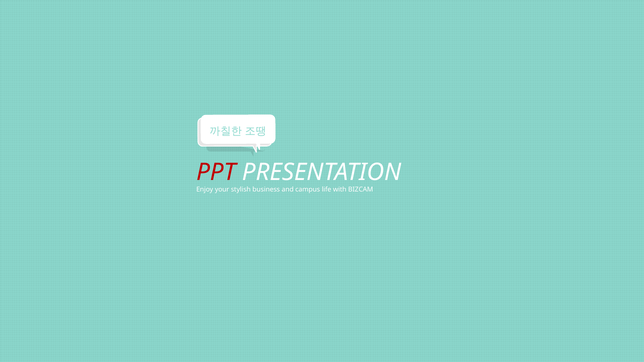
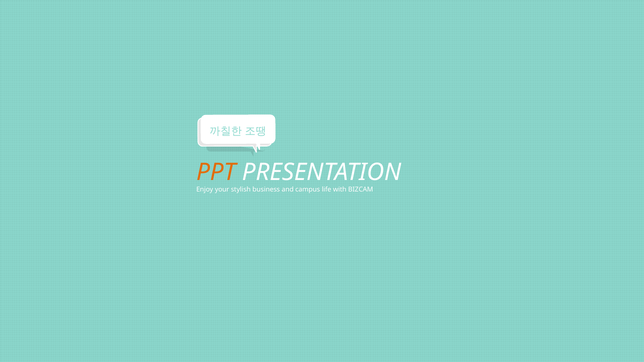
PPT colour: red -> orange (216, 172)
